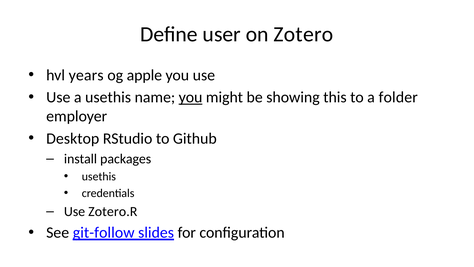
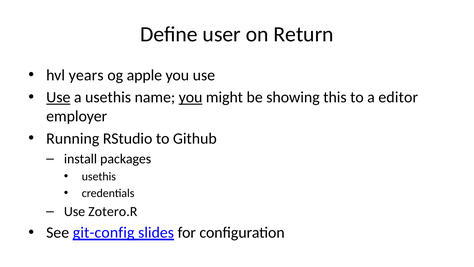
Zotero: Zotero -> Return (304, 34)
Use underline: none -> present (58, 97)
folder: folder -> editor (398, 97)
Desktop: Desktop -> Running (73, 138)
git-follow: git-follow -> git-config (104, 232)
